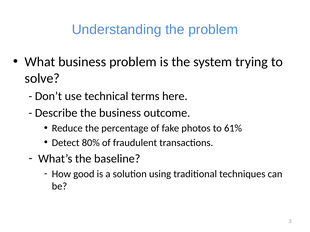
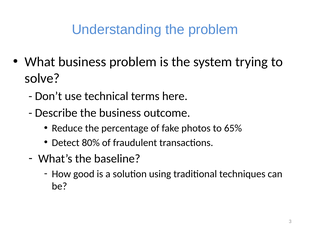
61%: 61% -> 65% (233, 128)
